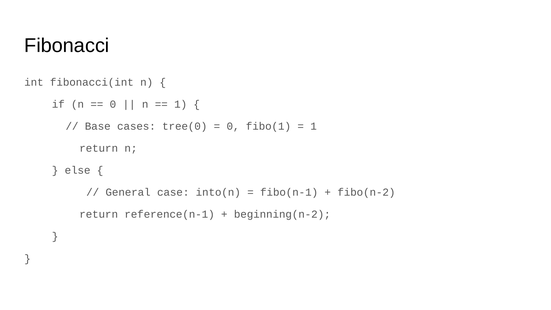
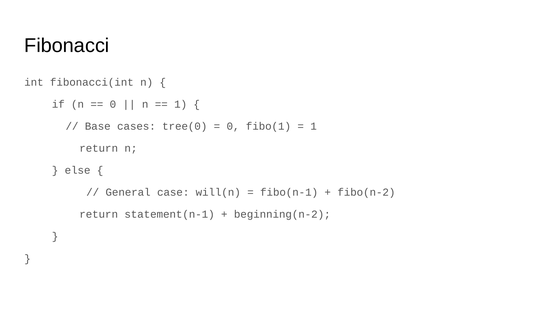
into(n: into(n -> will(n (218, 192)
reference(n-1: reference(n-1 -> statement(n-1 (170, 214)
